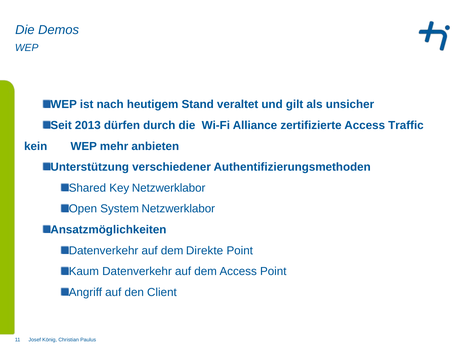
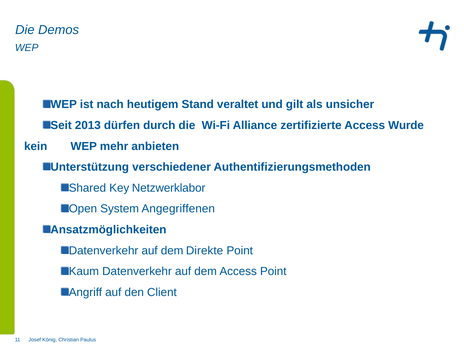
Traffic: Traffic -> Wurde (406, 125)
System Netzwerklabor: Netzwerklabor -> Angegriffenen (178, 209)
